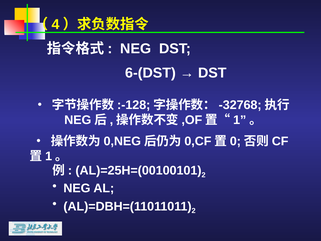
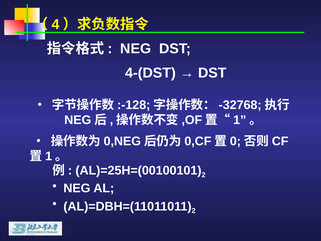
6-(DST: 6-(DST -> 4-(DST (150, 73)
